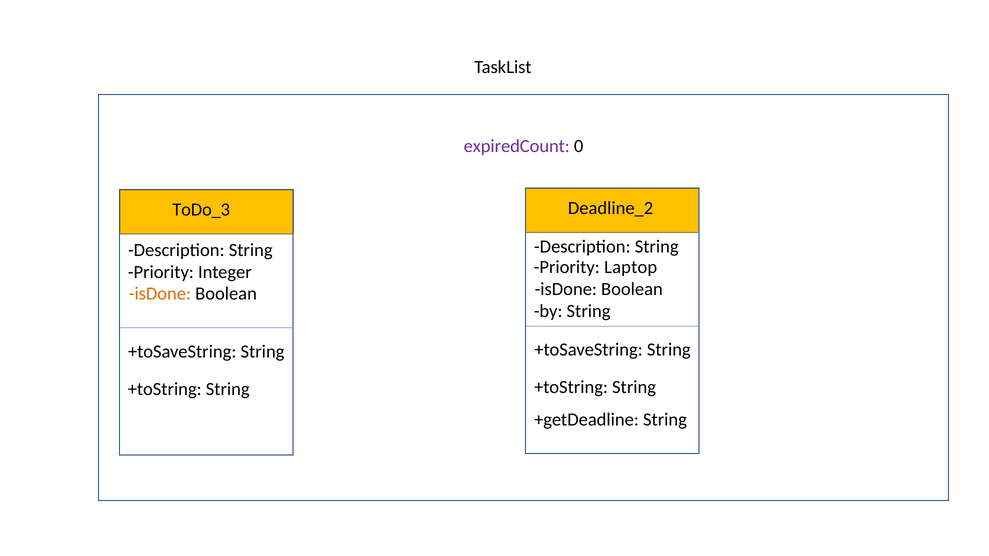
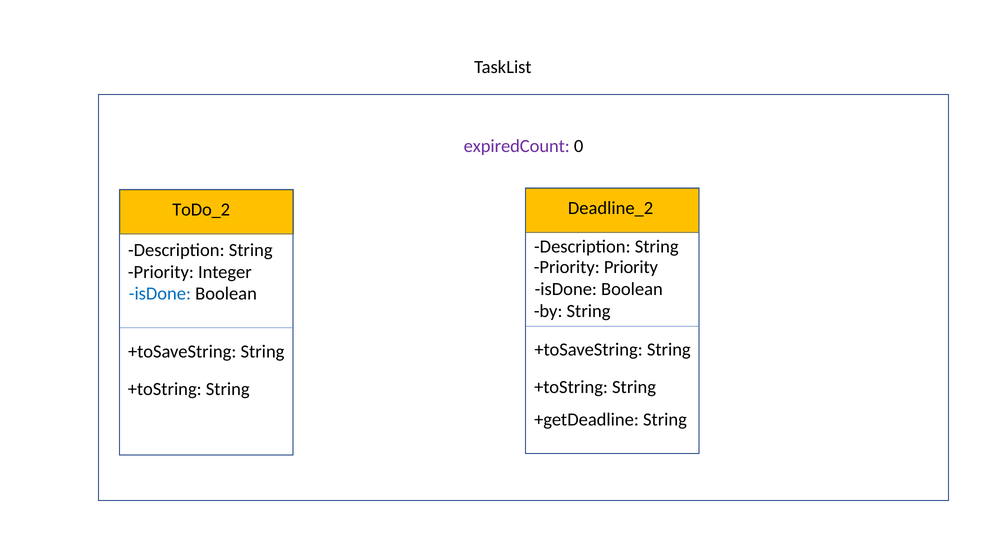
ToDo_3: ToDo_3 -> ToDo_2 (201, 210)
Priority Laptop: Laptop -> Priority (631, 267)
isDone colour: orange -> blue (160, 294)
